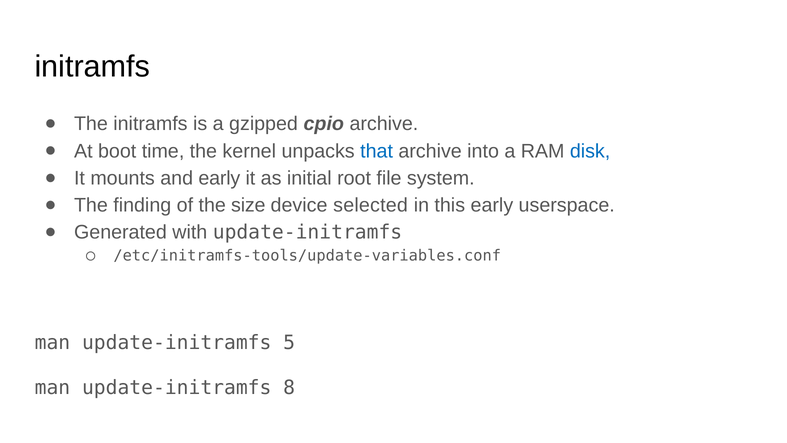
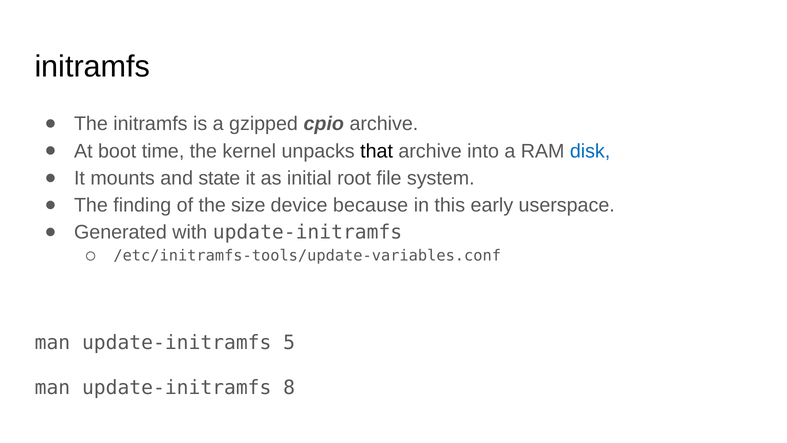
that colour: blue -> black (377, 151)
and early: early -> state (219, 178)
selected: selected -> because (371, 205)
